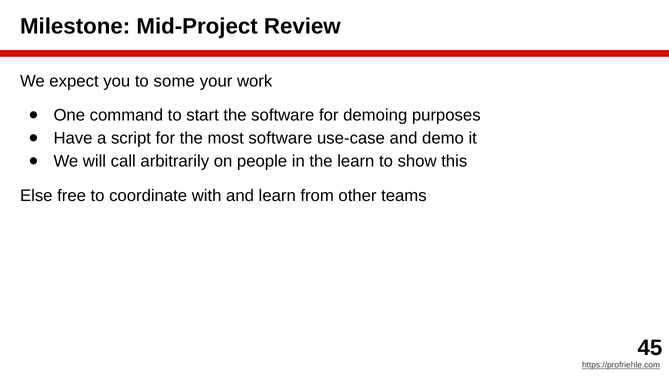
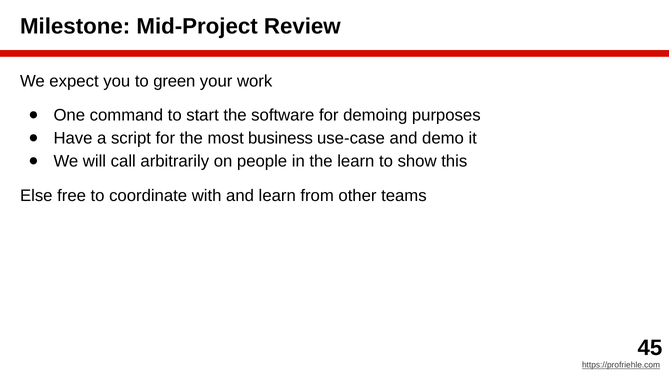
some: some -> green (174, 81)
most software: software -> business (281, 138)
